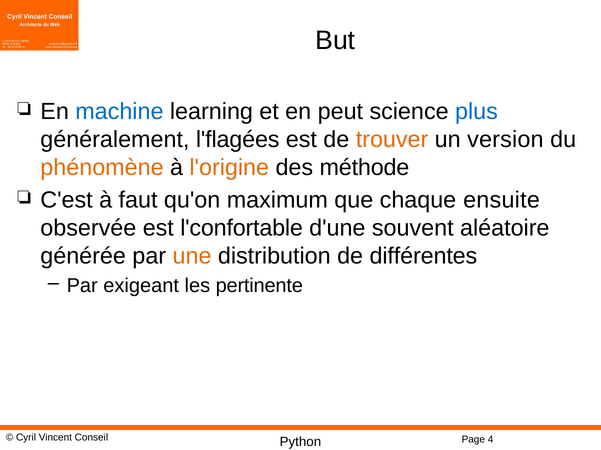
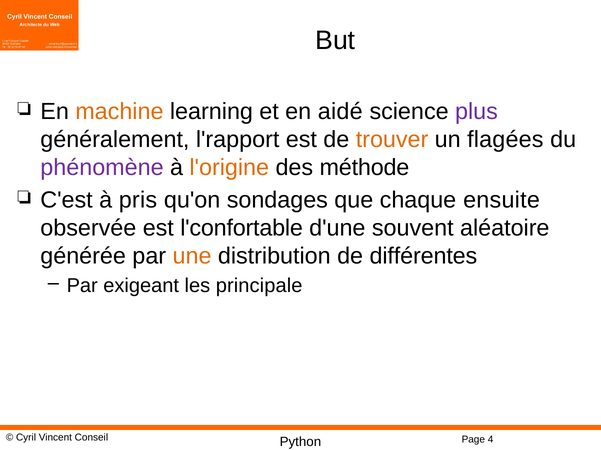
machine colour: blue -> orange (119, 112)
peut: peut -> aidé (340, 112)
plus colour: blue -> purple (476, 112)
l'flagées: l'flagées -> l'rapport (238, 140)
version: version -> flagées (505, 140)
phénomène colour: orange -> purple (102, 168)
faut: faut -> pris (138, 200)
maximum: maximum -> sondages (277, 200)
pertinente: pertinente -> principale (259, 286)
